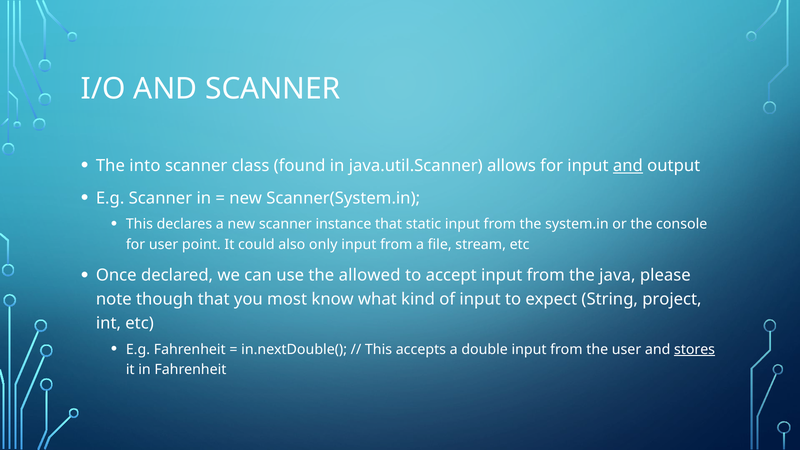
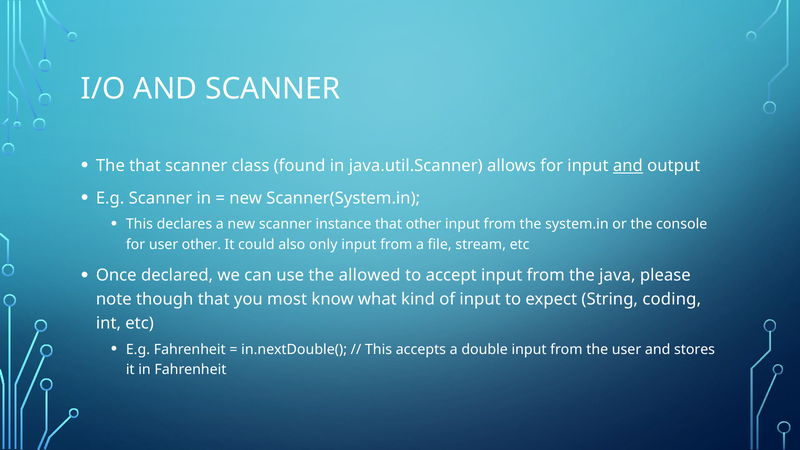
The into: into -> that (145, 166)
that static: static -> other (424, 224)
user point: point -> other (201, 244)
project: project -> coding (672, 299)
stores underline: present -> none (695, 349)
